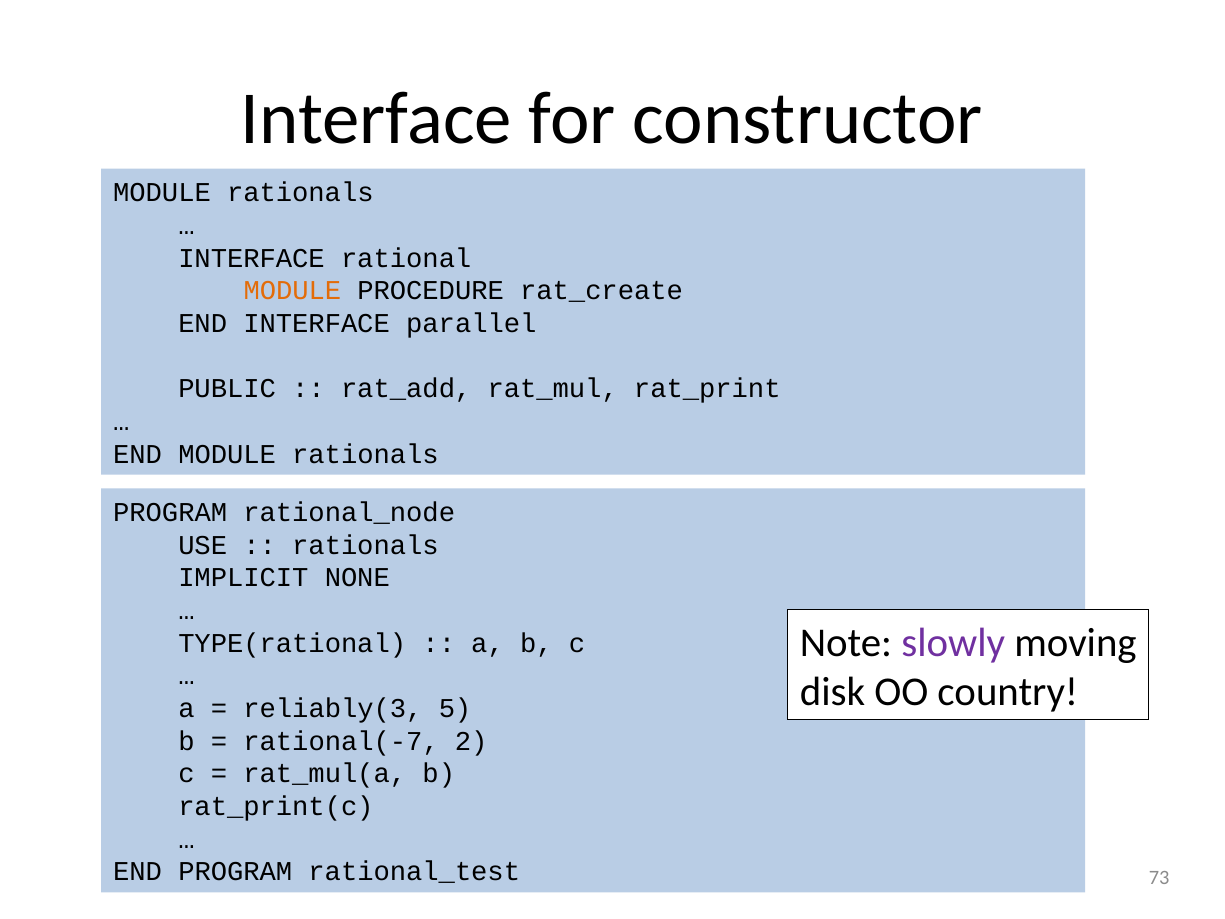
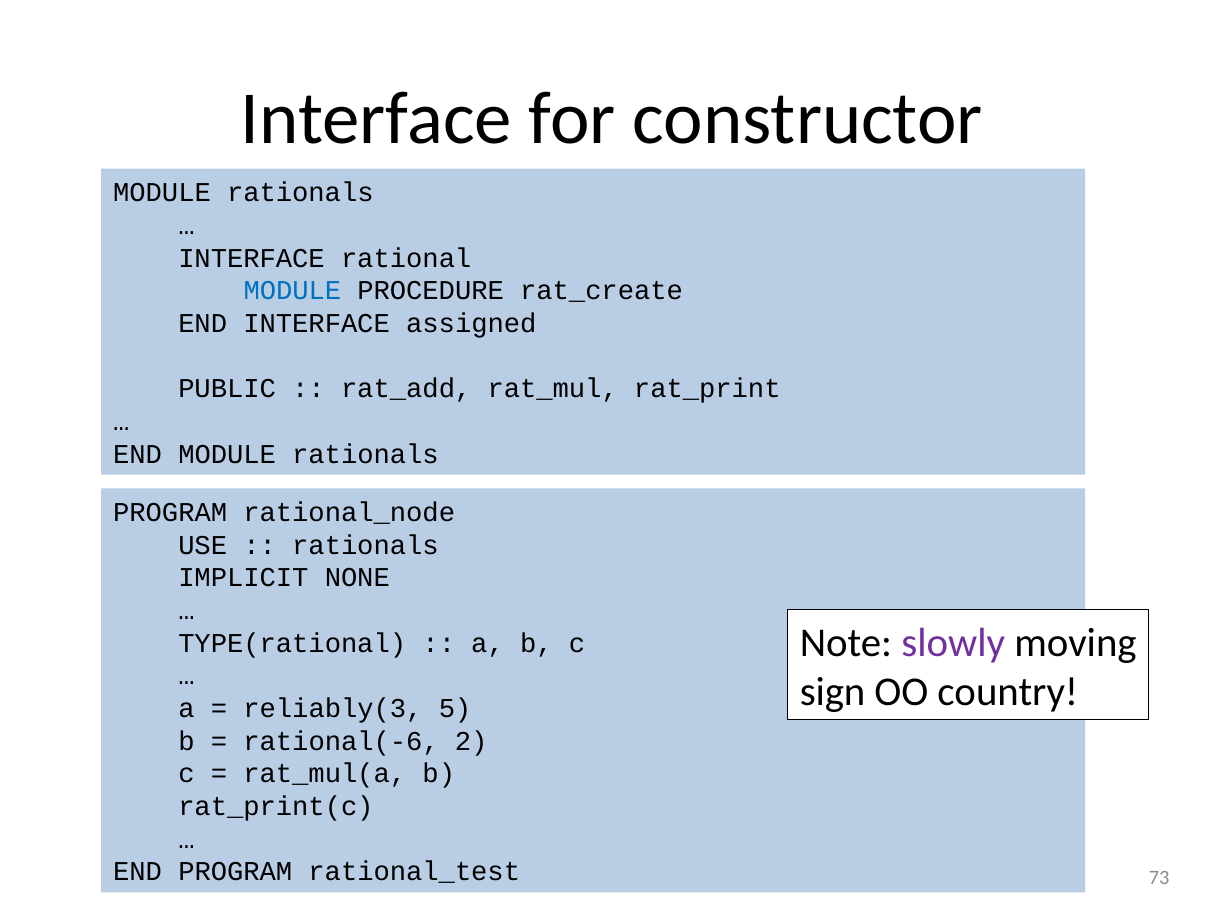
MODULE colour: orange -> blue (292, 291)
parallel: parallel -> assigned (471, 323)
disk: disk -> sign (833, 692)
rational(-7: rational(-7 -> rational(-6 (341, 741)
